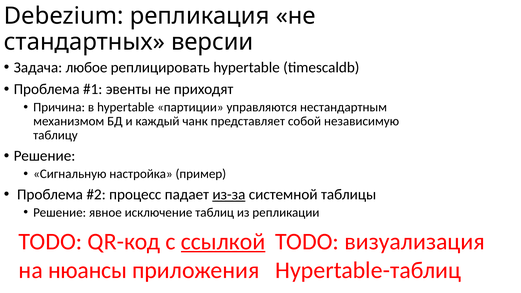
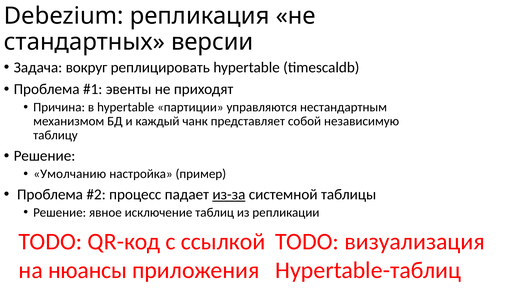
любое: любое -> вокруг (87, 67)
Сигнальную: Сигнальную -> Умолчанию (70, 174)
ссылкой underline: present -> none (223, 242)
